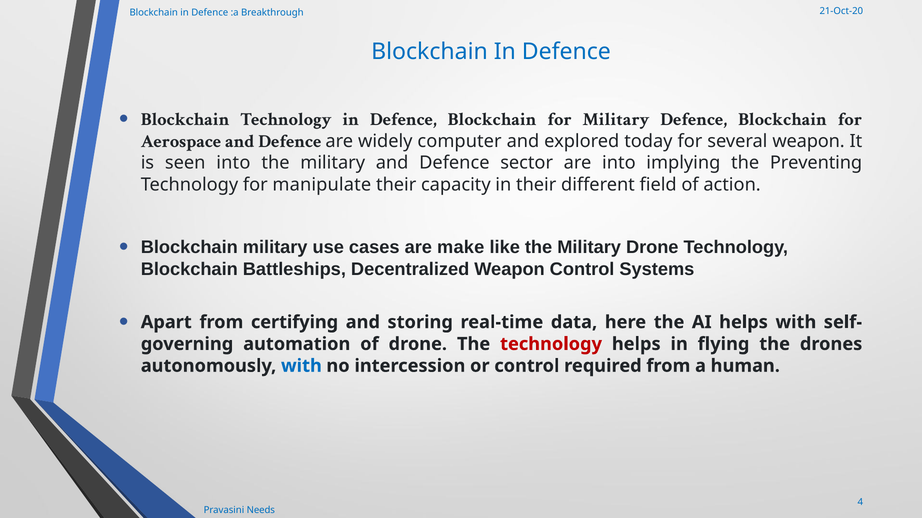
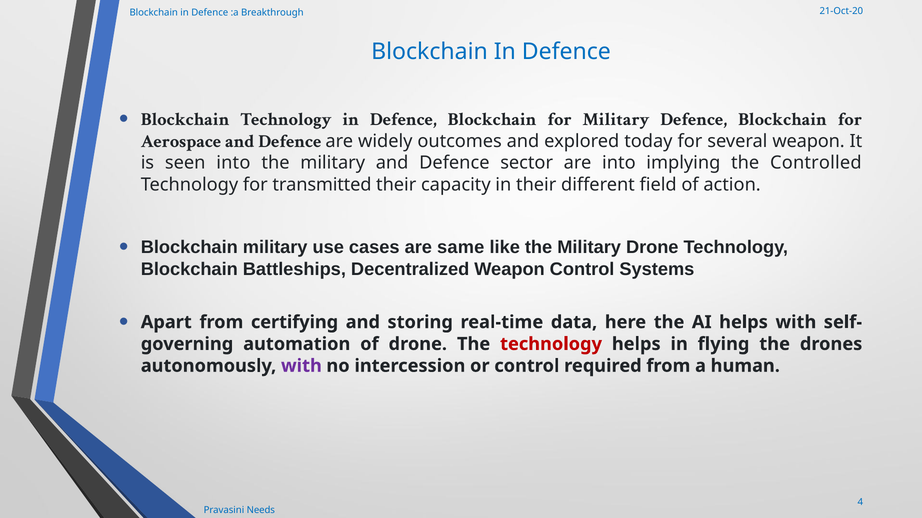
computer: computer -> outcomes (460, 141)
Preventing: Preventing -> Controlled (816, 163)
manipulate: manipulate -> transmitted (322, 185)
make: make -> same (461, 248)
with colour: blue -> purple (301, 366)
